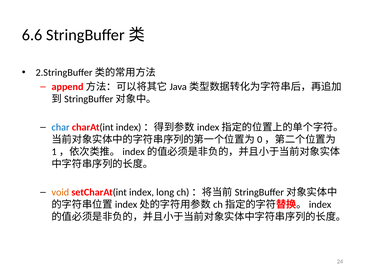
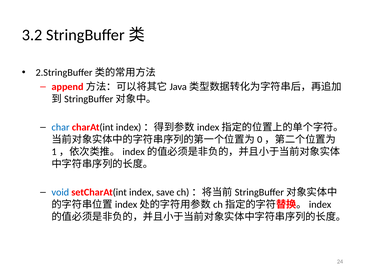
6.6: 6.6 -> 3.2 (32, 35)
void colour: orange -> blue (60, 192)
long: long -> save (165, 192)
